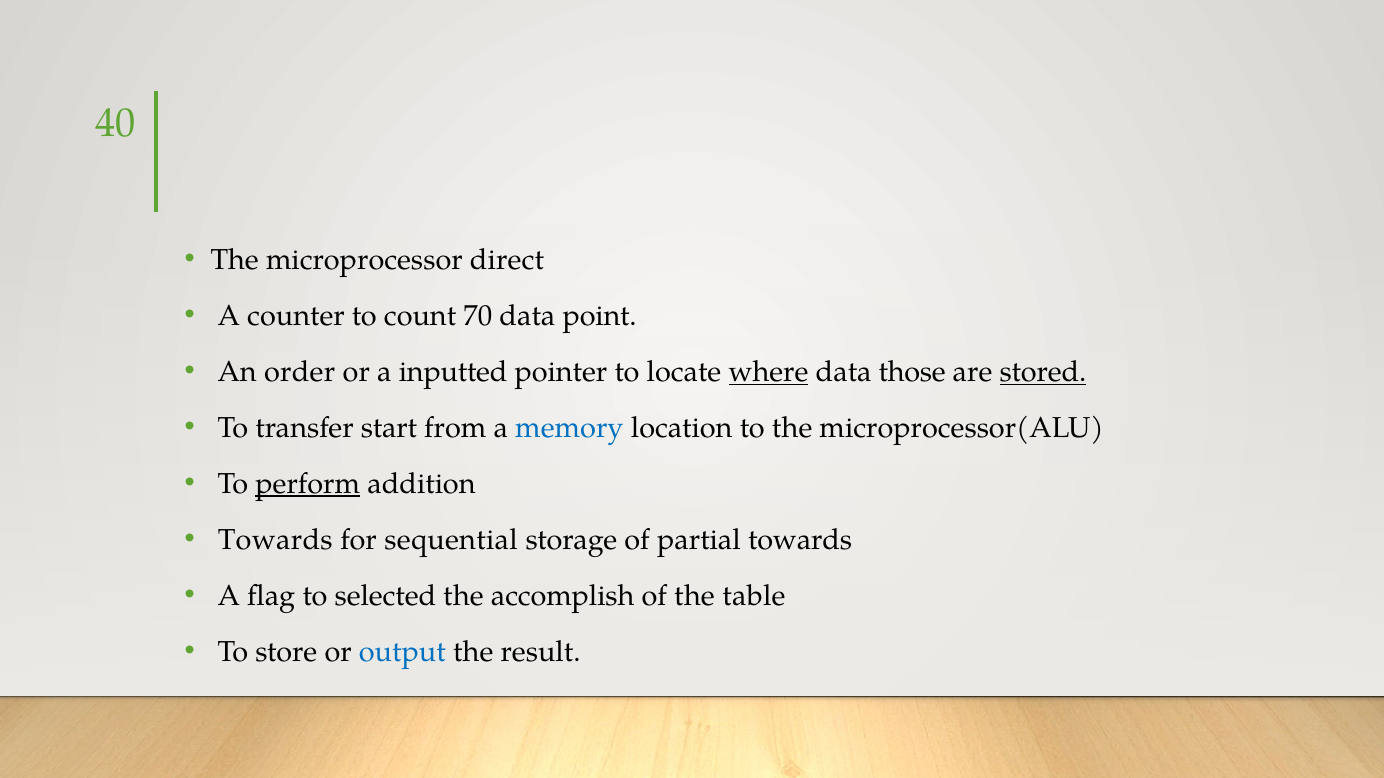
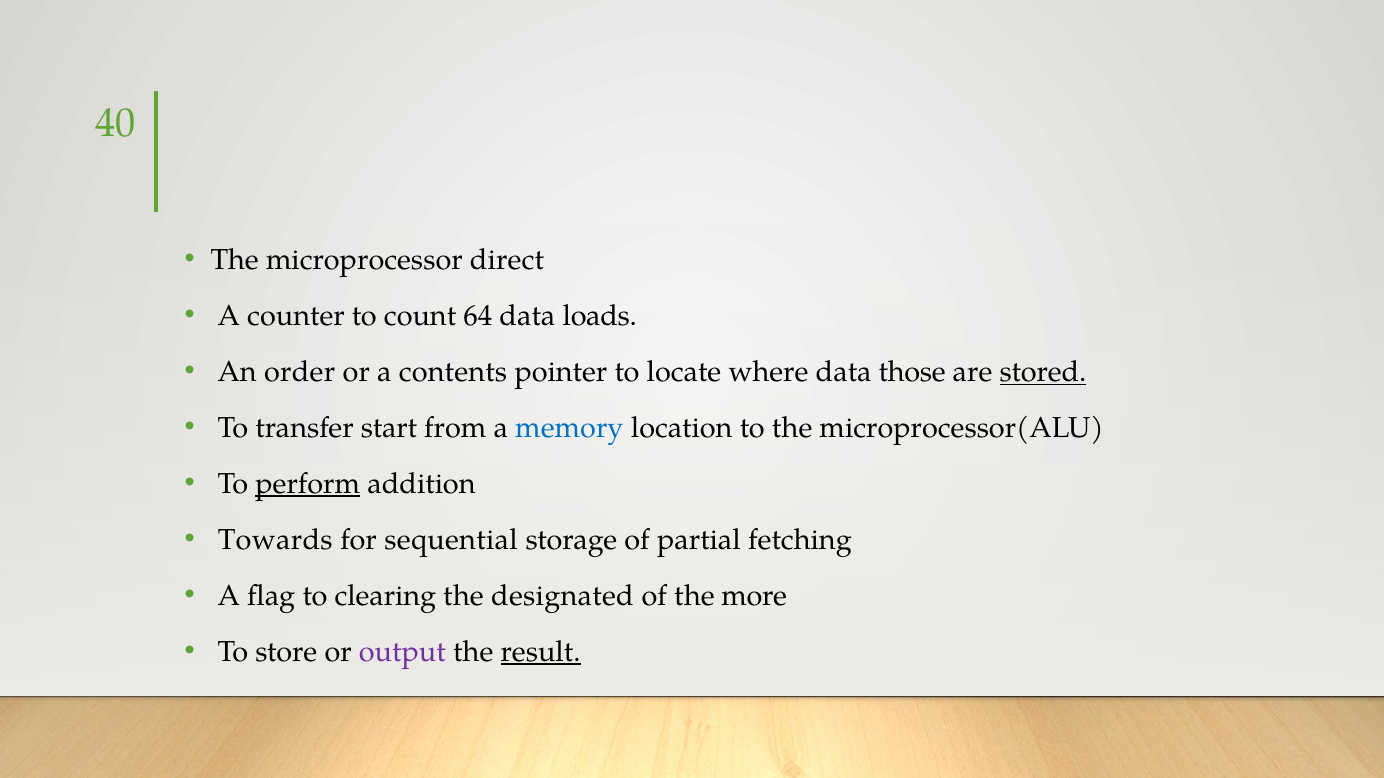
70: 70 -> 64 (478, 316)
point: point -> loads (600, 316)
inputted: inputted -> contents (453, 372)
where underline: present -> none (768, 372)
partial towards: towards -> fetching (800, 540)
selected: selected -> clearing (385, 596)
accomplish: accomplish -> designated (562, 596)
table: table -> more (754, 596)
output colour: blue -> purple (402, 652)
result underline: none -> present (541, 652)
